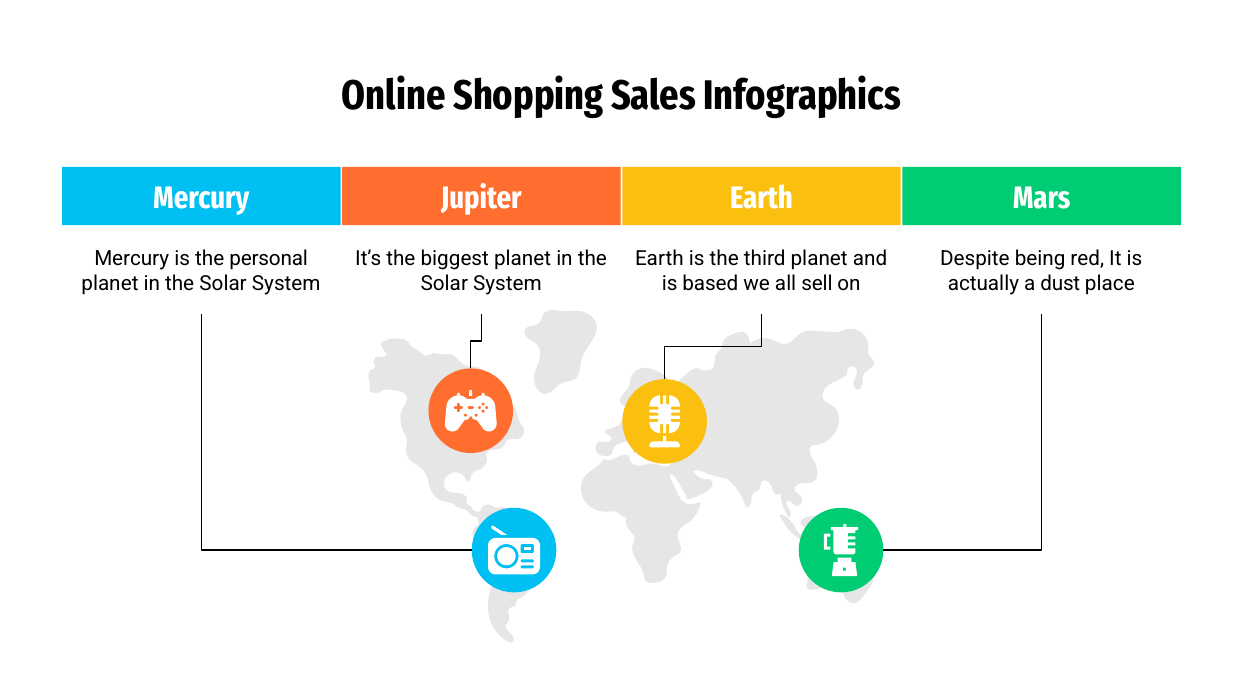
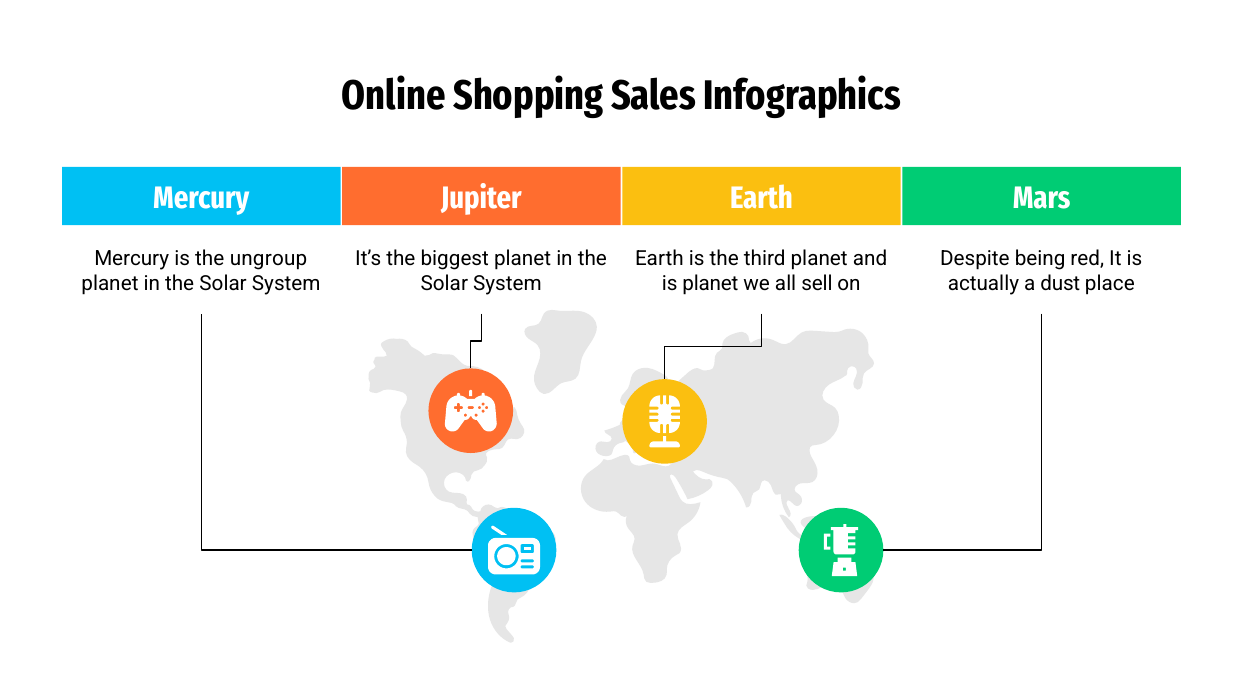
personal: personal -> ungroup (269, 259)
is based: based -> planet (710, 283)
